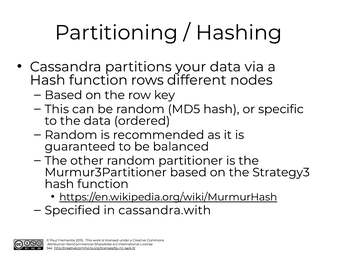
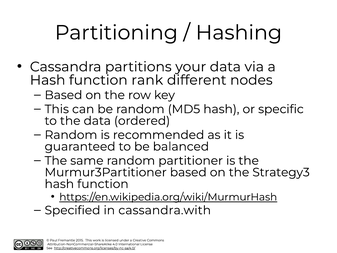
rows: rows -> rank (147, 80)
other: other -> same (87, 161)
